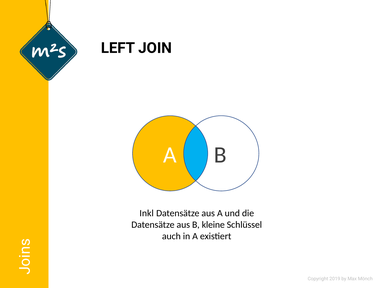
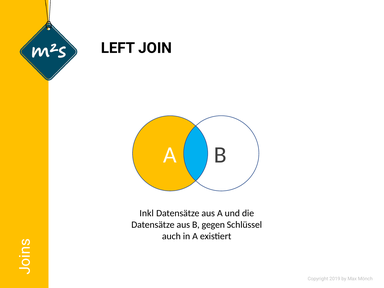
kleine: kleine -> gegen (213, 225)
